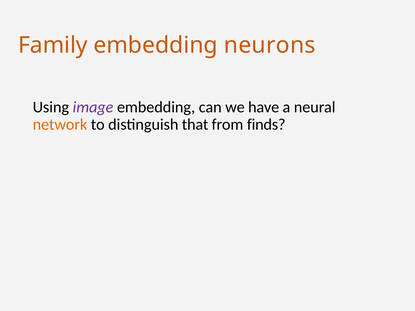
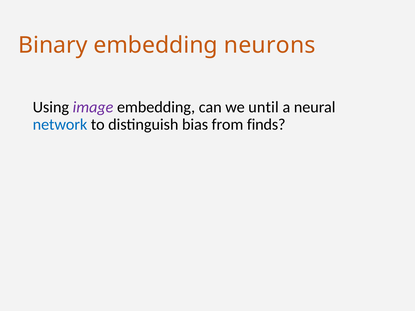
Family: Family -> Binary (53, 45)
have: have -> until (264, 107)
network colour: orange -> blue (60, 125)
that: that -> bias (195, 125)
